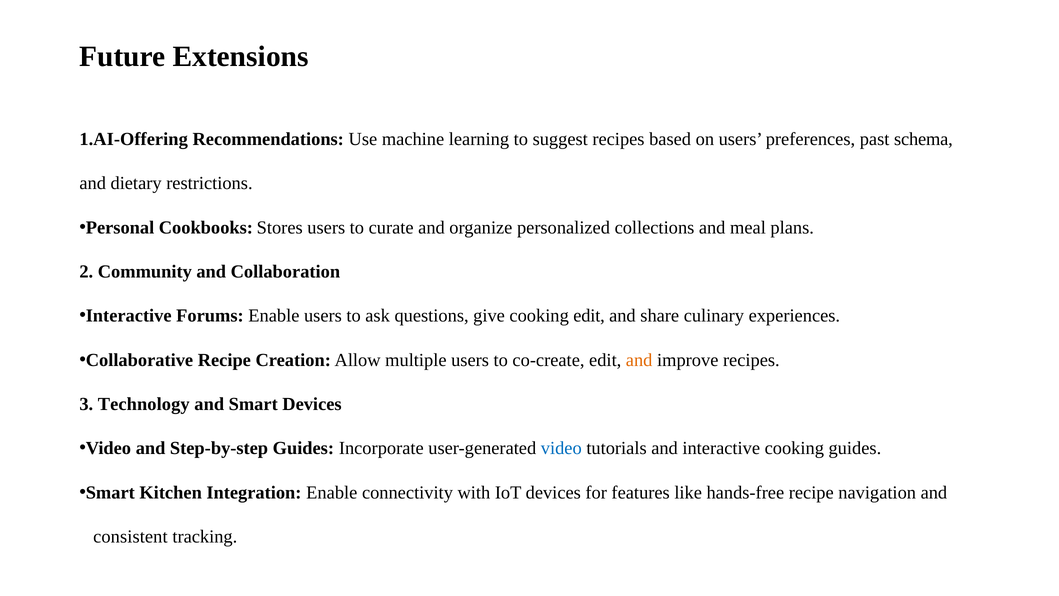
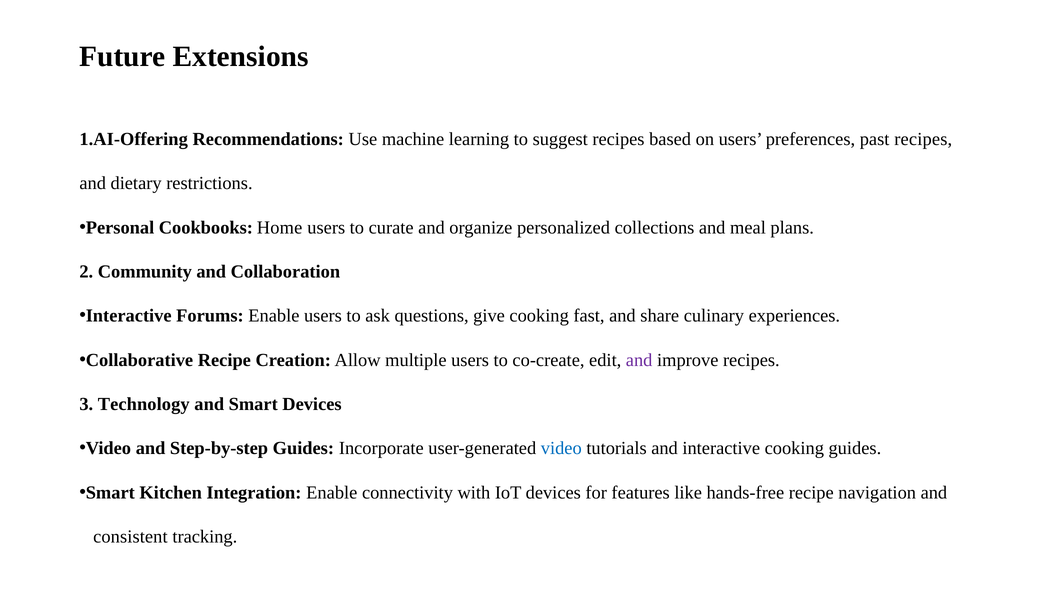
past schema: schema -> recipes (923, 139)
Stores: Stores -> Home (280, 227)
cooking edit: edit -> fast (589, 316)
and colour: orange -> purple (639, 360)
